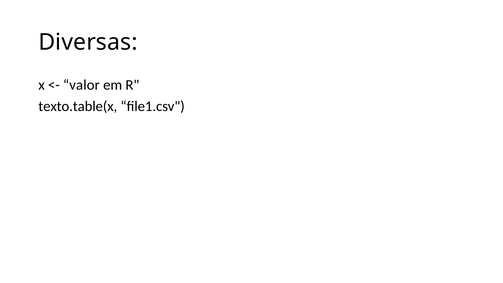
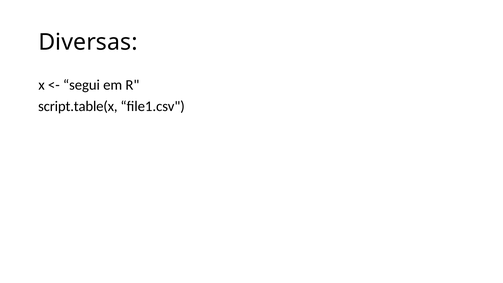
valor: valor -> segui (81, 85)
texto.table(x: texto.table(x -> script.table(x (78, 106)
